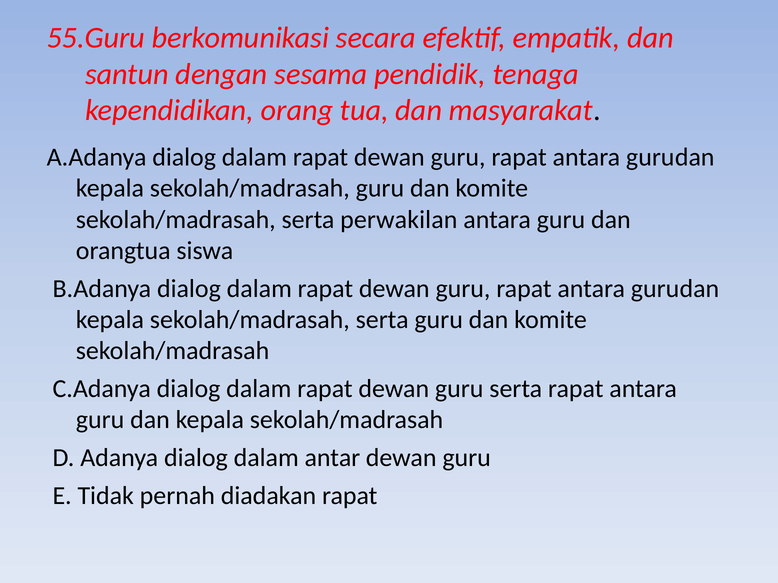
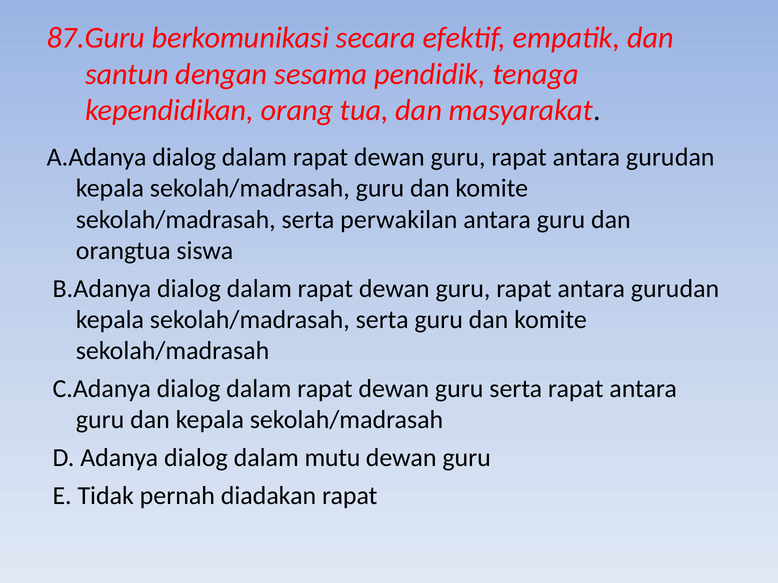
55.Guru: 55.Guru -> 87.Guru (96, 38)
antar: antar -> mutu (332, 458)
